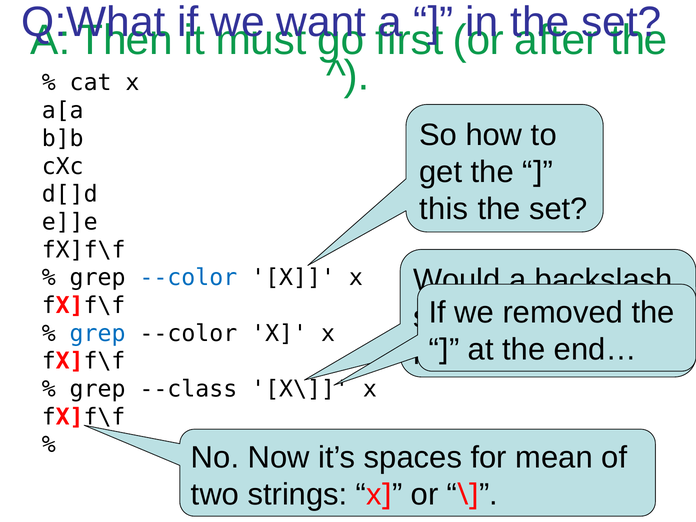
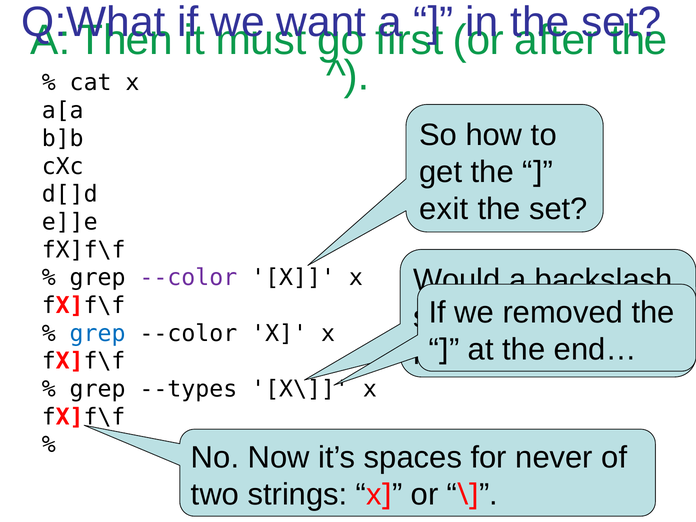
this: this -> exit (444, 209)
--color colour: blue -> purple (188, 278)
--class: --class -> --types (188, 389)
mean: mean -> never (554, 458)
